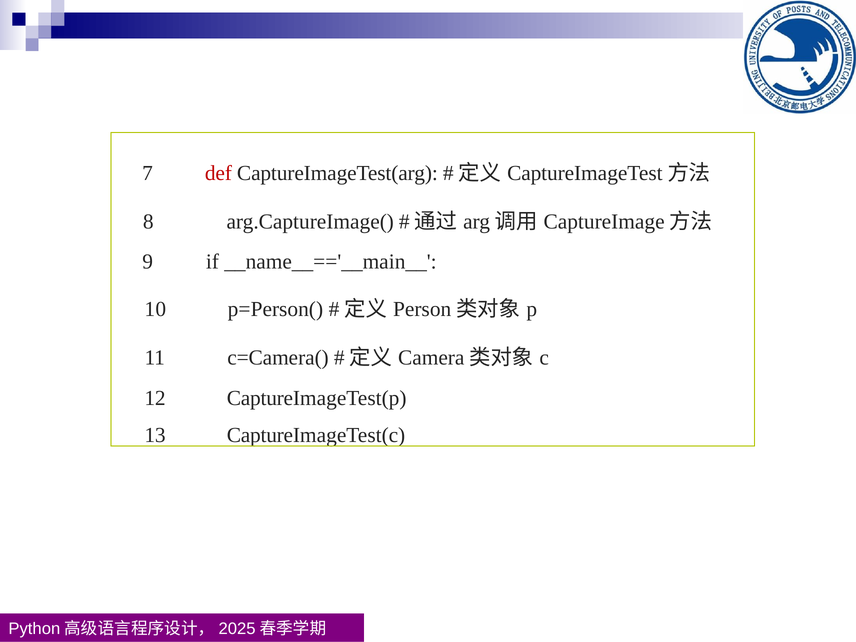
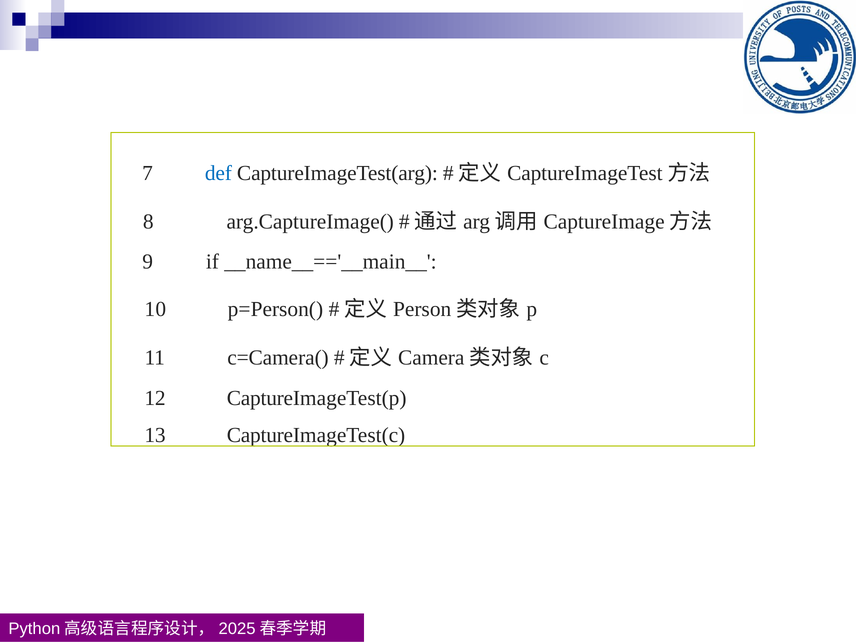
def colour: red -> blue (218, 173)
